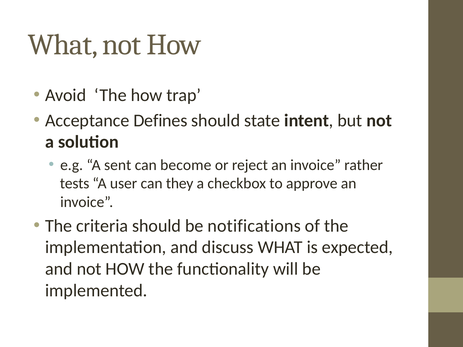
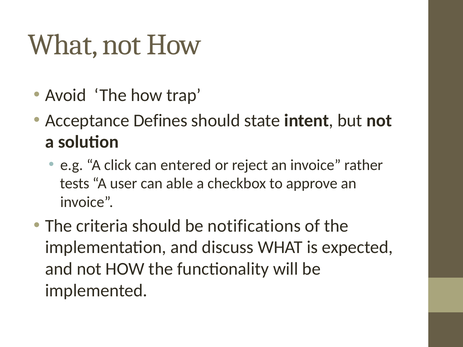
sent: sent -> click (118, 165)
become: become -> entered (186, 165)
they: they -> able (180, 184)
